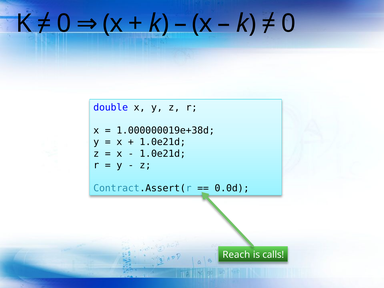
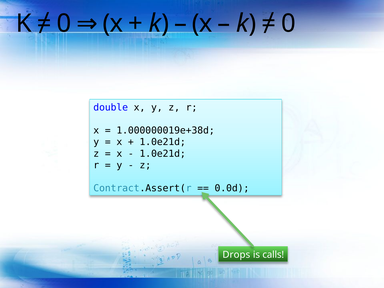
Reach: Reach -> Drops (236, 255)
